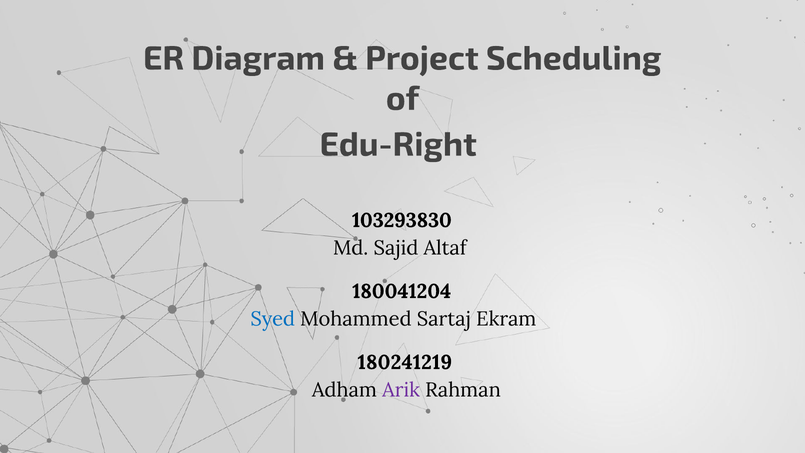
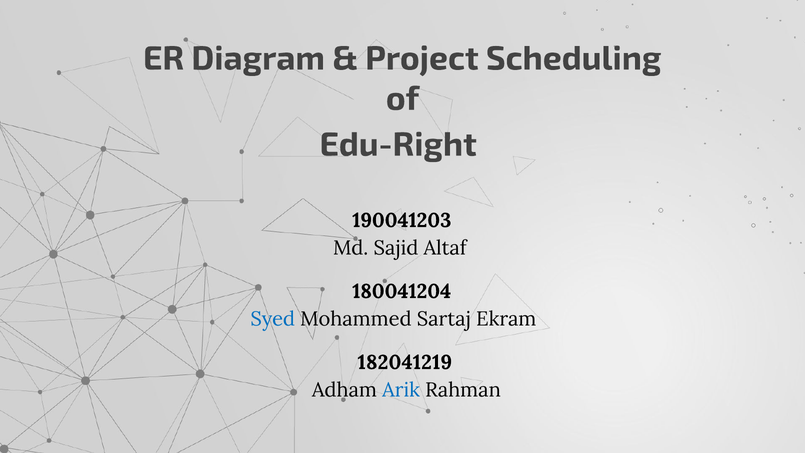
103293830: 103293830 -> 190041203 (402, 220)
180241219: 180241219 -> 182041219 (405, 362)
Arik colour: purple -> blue (401, 390)
